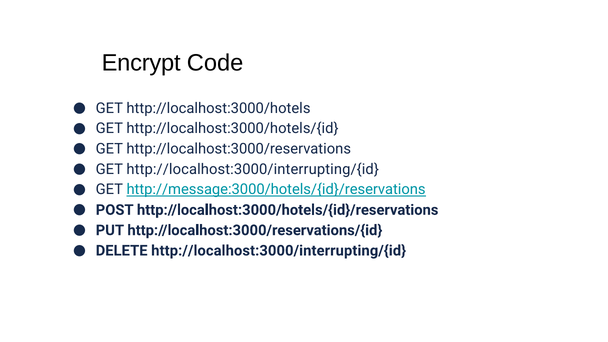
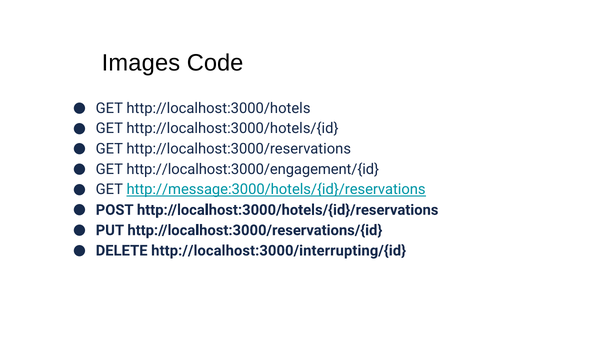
Encrypt: Encrypt -> Images (141, 63)
GET http://localhost:3000/interrupting/{id: http://localhost:3000/interrupting/{id -> http://localhost:3000/engagement/{id (253, 169)
